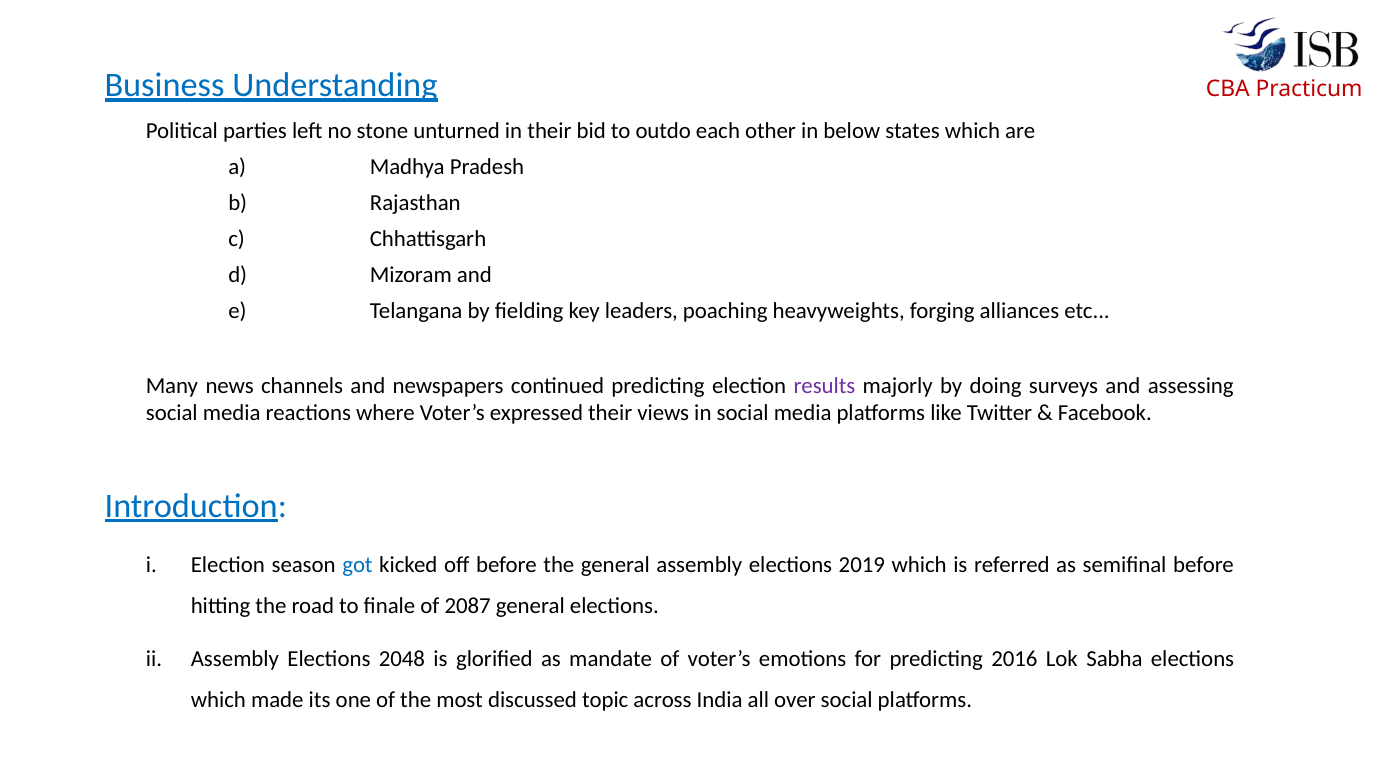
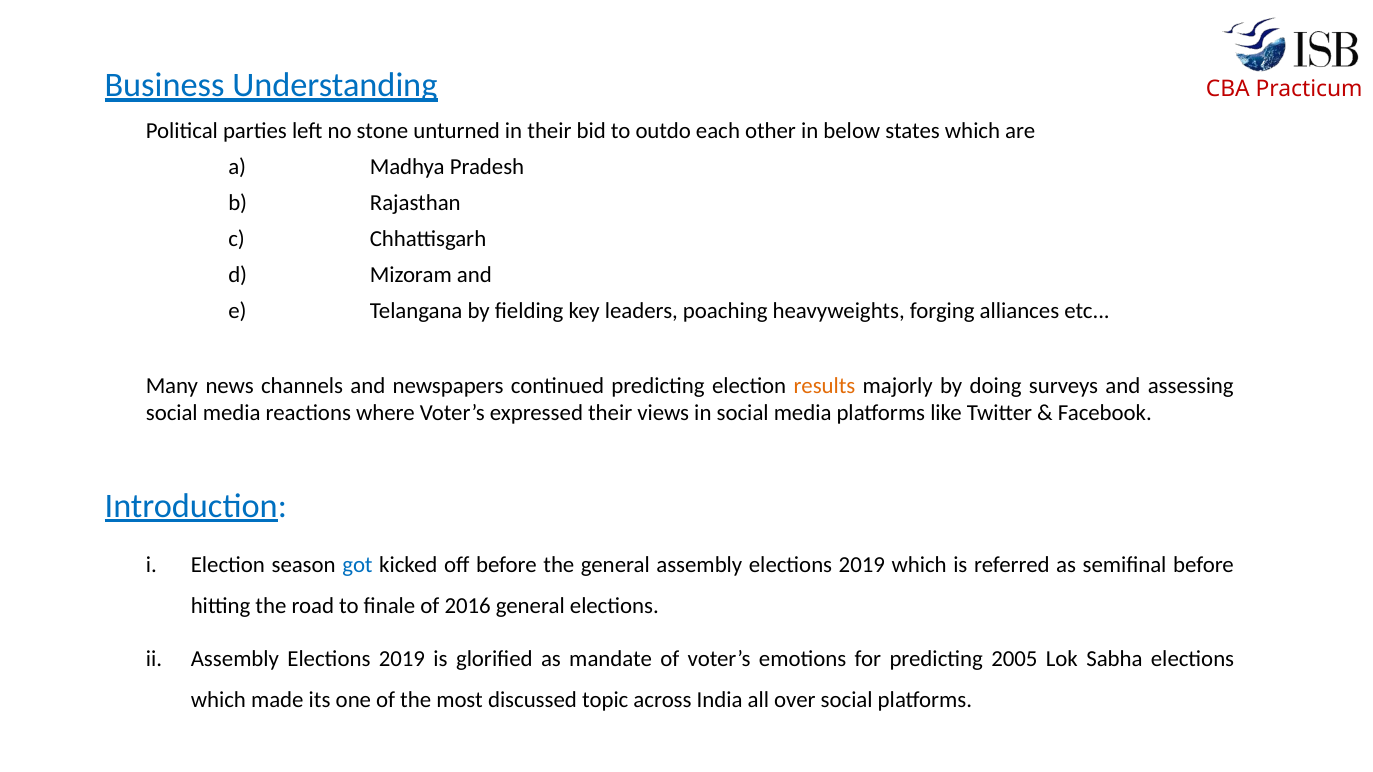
results colour: purple -> orange (824, 386)
2087: 2087 -> 2016 (468, 607)
2048: 2048 -> 2019 (402, 659)
2016: 2016 -> 2005 (1014, 659)
